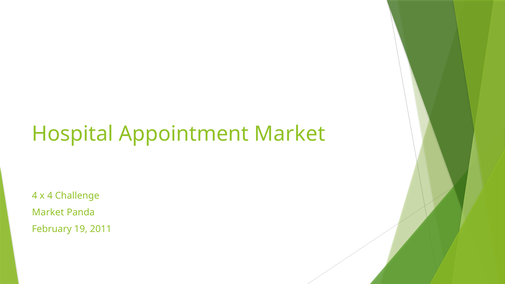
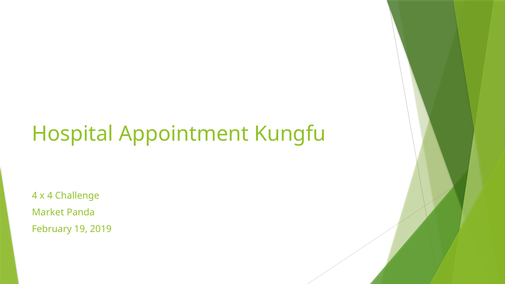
Appointment Market: Market -> Kungfu (290, 134)
2011: 2011 -> 2019 (101, 229)
